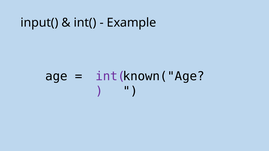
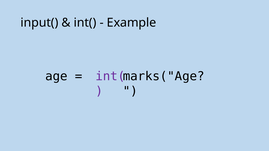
known("Age: known("Age -> marks("Age (164, 76)
